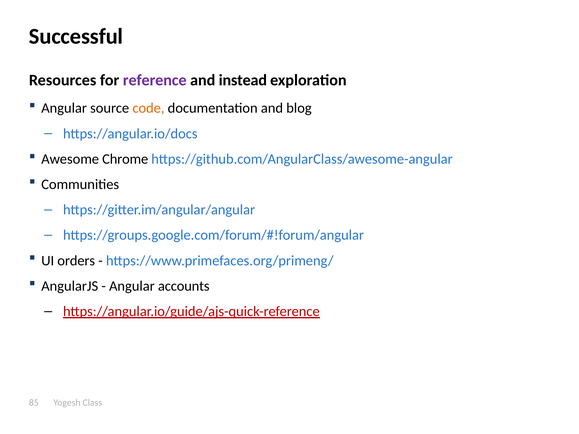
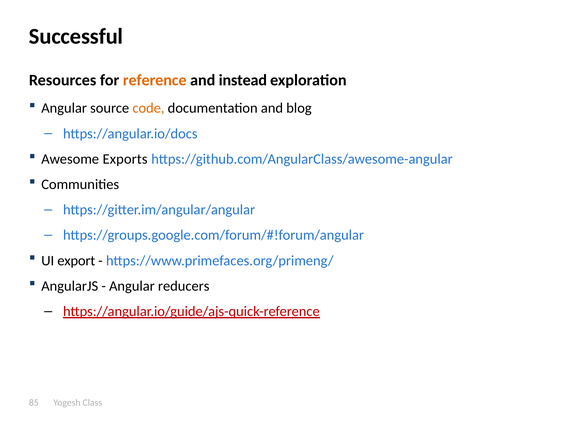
reference colour: purple -> orange (155, 80)
Chrome: Chrome -> Exports (125, 159)
orders: orders -> export (76, 261)
accounts: accounts -> reducers (184, 286)
